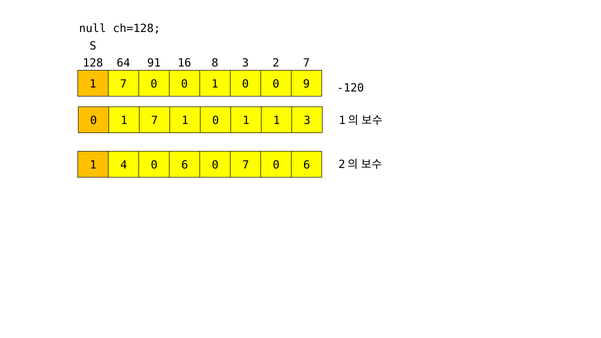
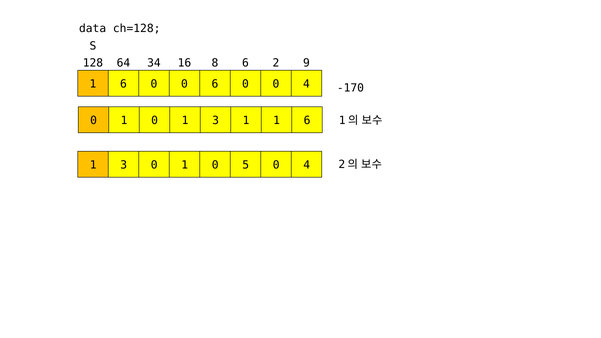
null: null -> data (93, 29)
91: 91 -> 34 (154, 63)
8 3: 3 -> 6 (245, 63)
2 7: 7 -> 9 (306, 63)
7: 7 -> 6 (123, 84)
0 0 1: 1 -> 6 (215, 84)
0 0 9: 9 -> 4 (306, 84)
-120: -120 -> -170 (350, 88)
7: 7 -> 0 (155, 120)
0: 0 -> 3 (216, 120)
1 1 3: 3 -> 6 (307, 120)
4: 4 -> 3 (124, 165)
6: 6 -> 1 (185, 165)
0 7: 7 -> 5 (246, 165)
6: 6 -> 4 (307, 165)
